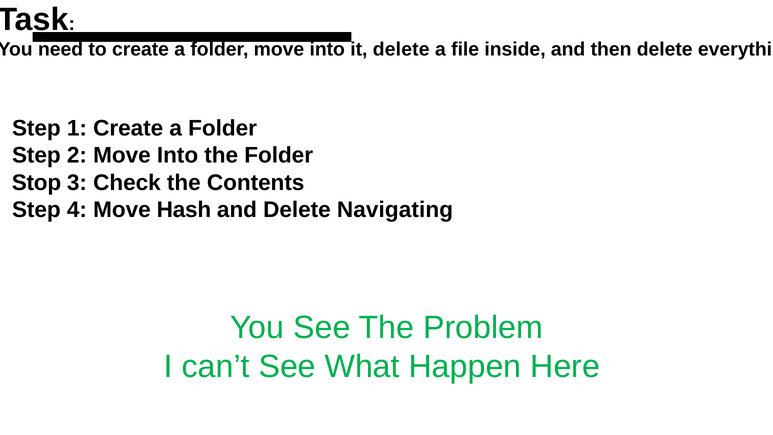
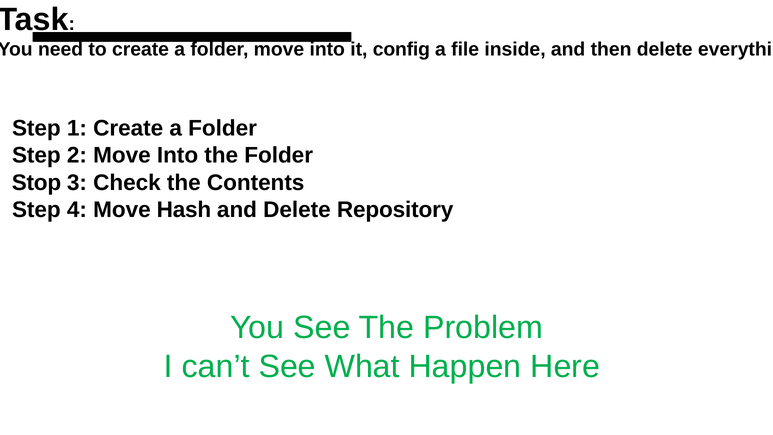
it delete: delete -> config (401, 50)
Navigating: Navigating -> Repository (395, 210)
